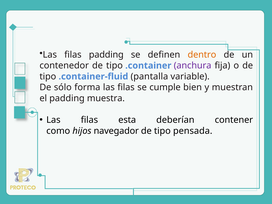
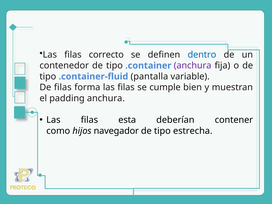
filas padding: padding -> correcto (106, 55)
dentro colour: orange -> blue (202, 55)
De sólo: sólo -> filas (63, 87)
padding muestra: muestra -> anchura (106, 98)
pensada: pensada -> estrecha (193, 131)
